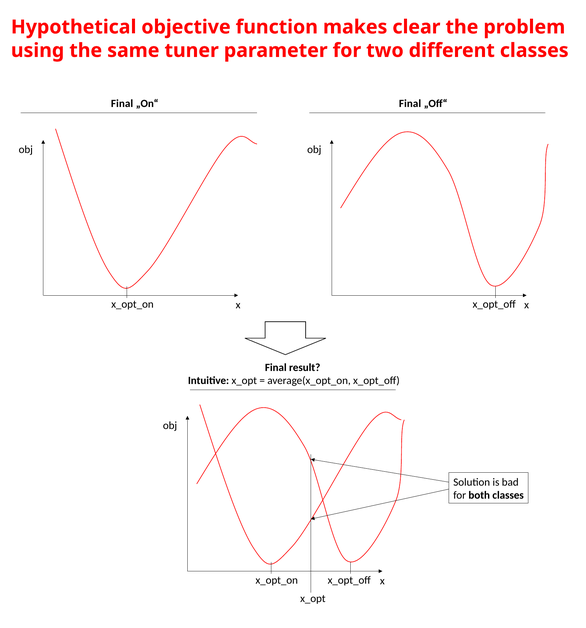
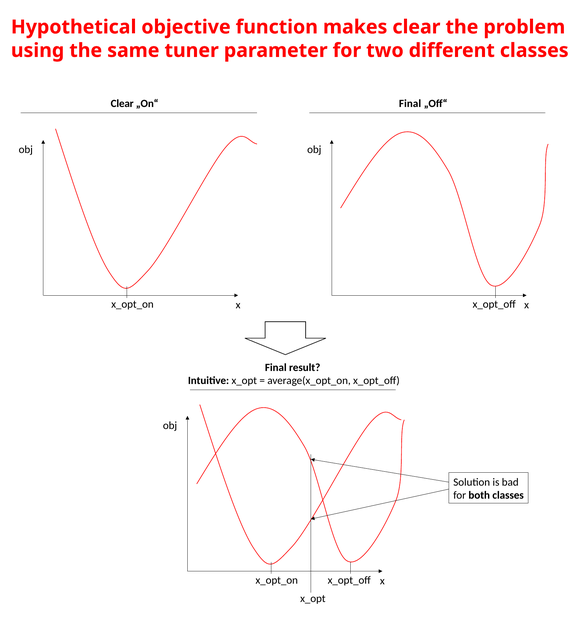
Final: Final -> Clear (122, 104)
